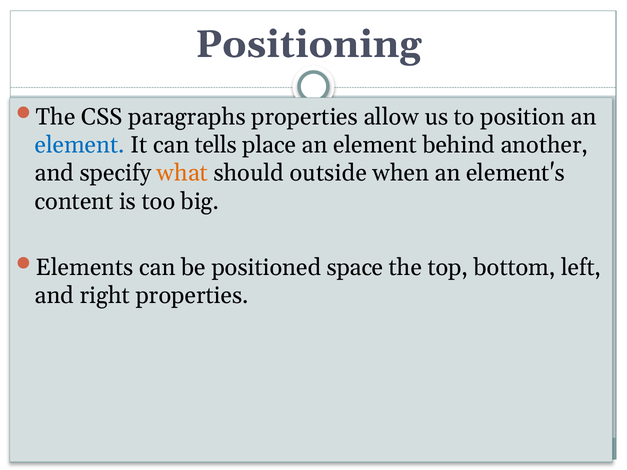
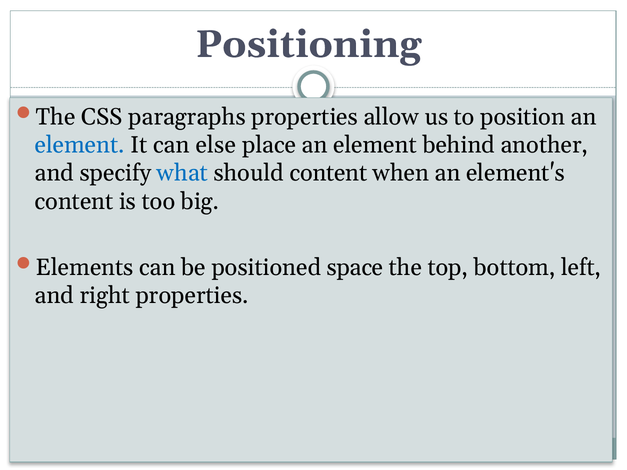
tells: tells -> else (216, 145)
what colour: orange -> blue (182, 173)
should outside: outside -> content (328, 173)
